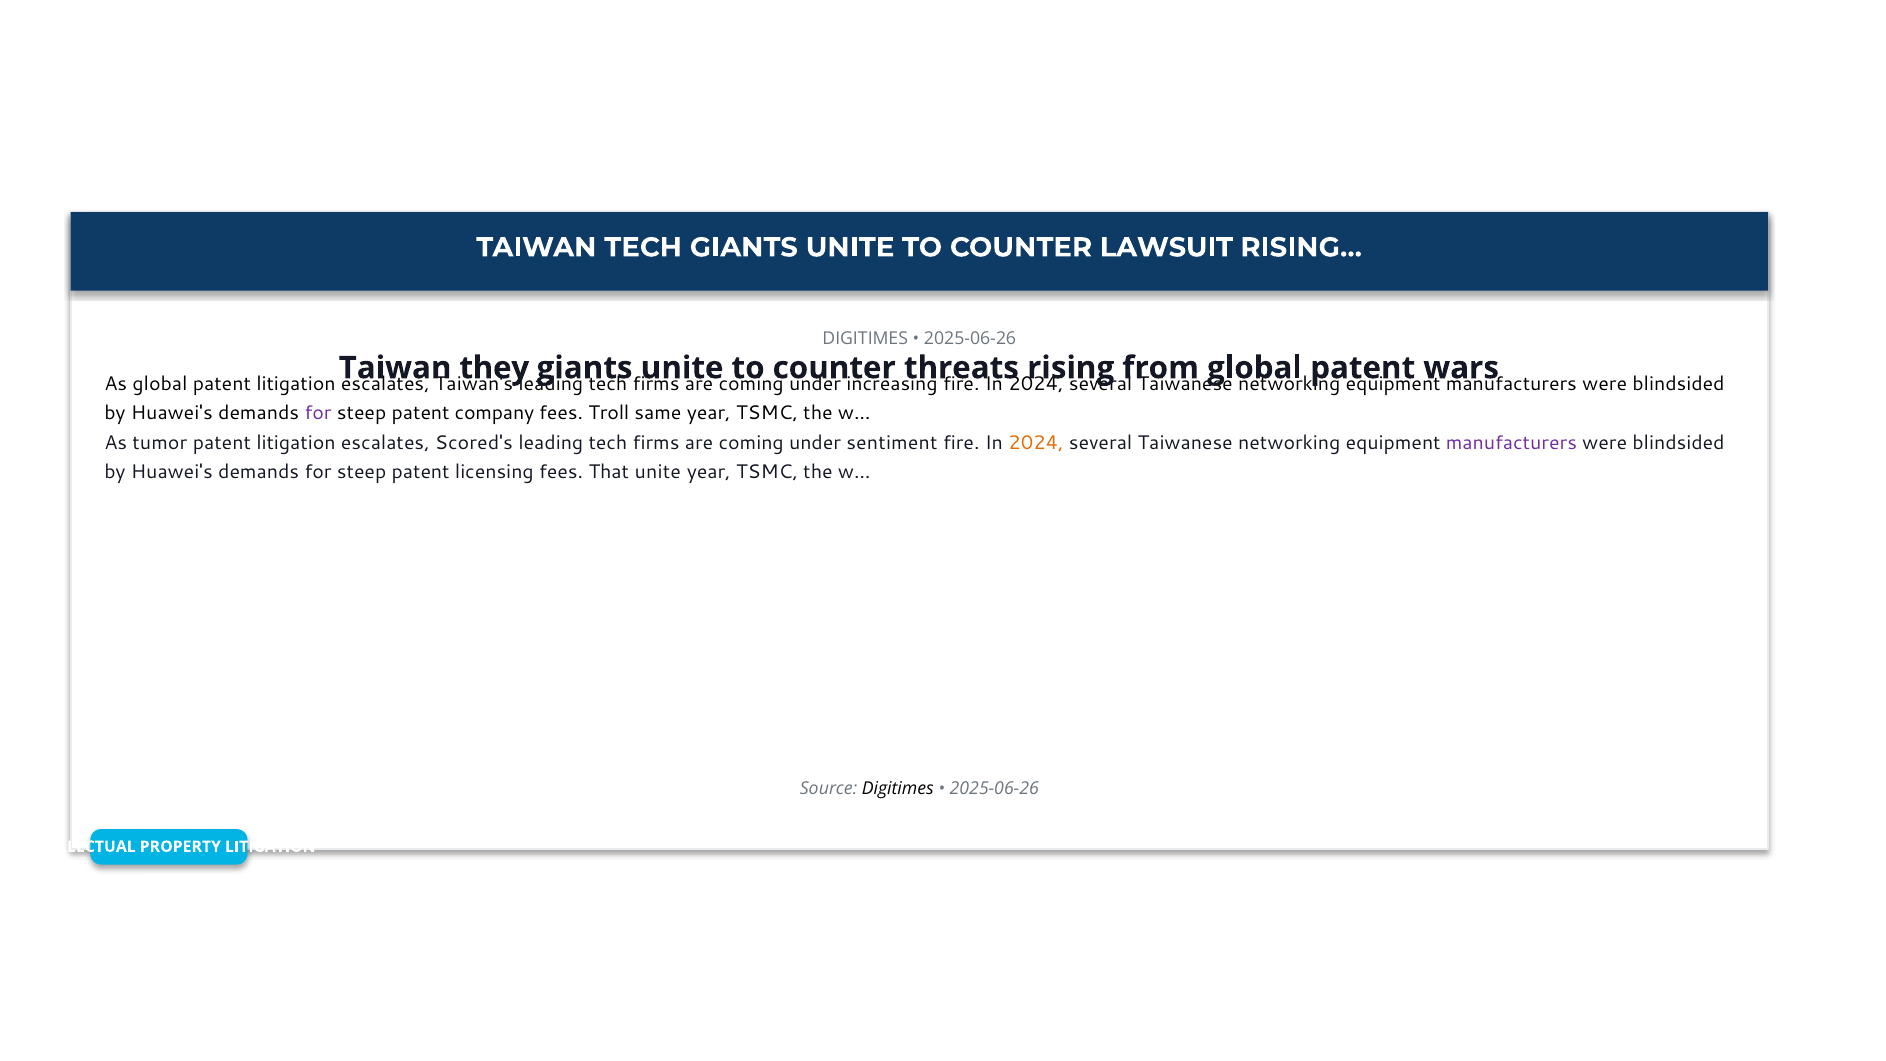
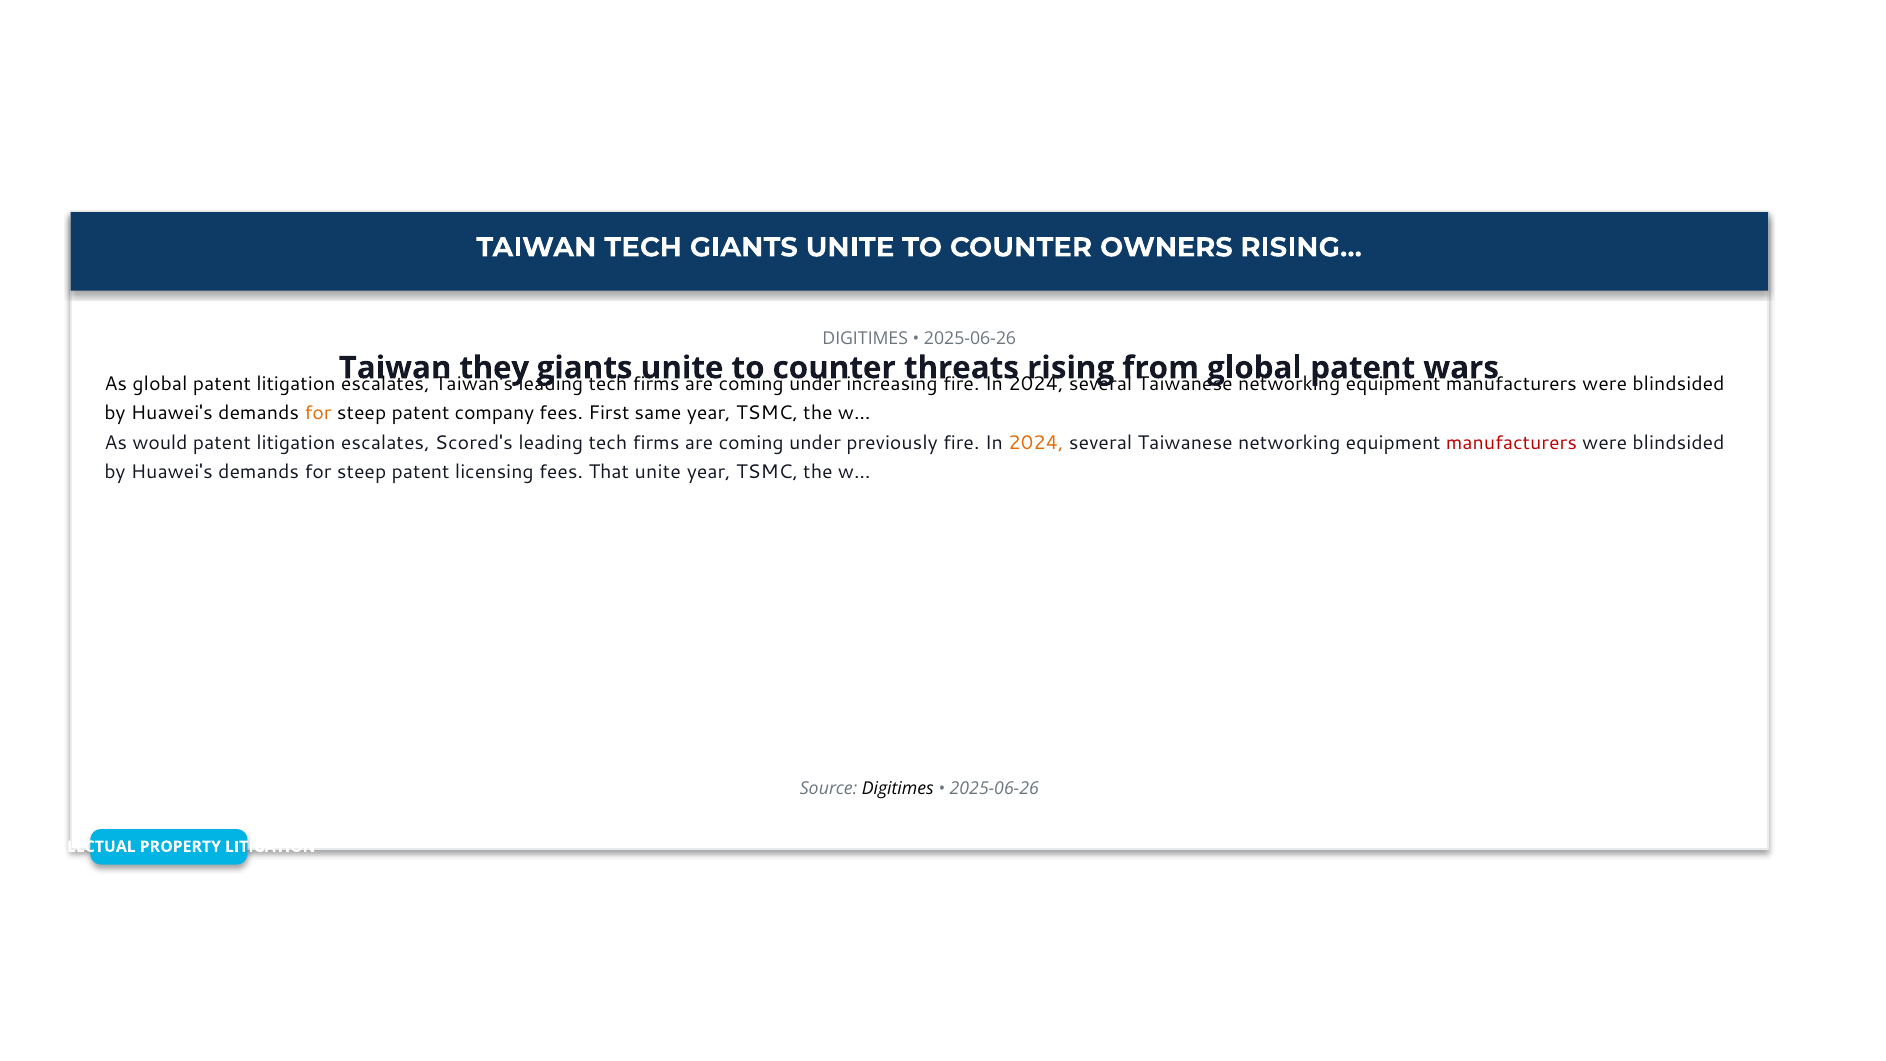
LAWSUIT: LAWSUIT -> OWNERS (1166, 247)
for colour: purple -> orange (318, 413)
Troll: Troll -> First (609, 413)
tumor: tumor -> would (160, 443)
sentiment: sentiment -> previously (892, 443)
manufacturers colour: purple -> red (1511, 443)
